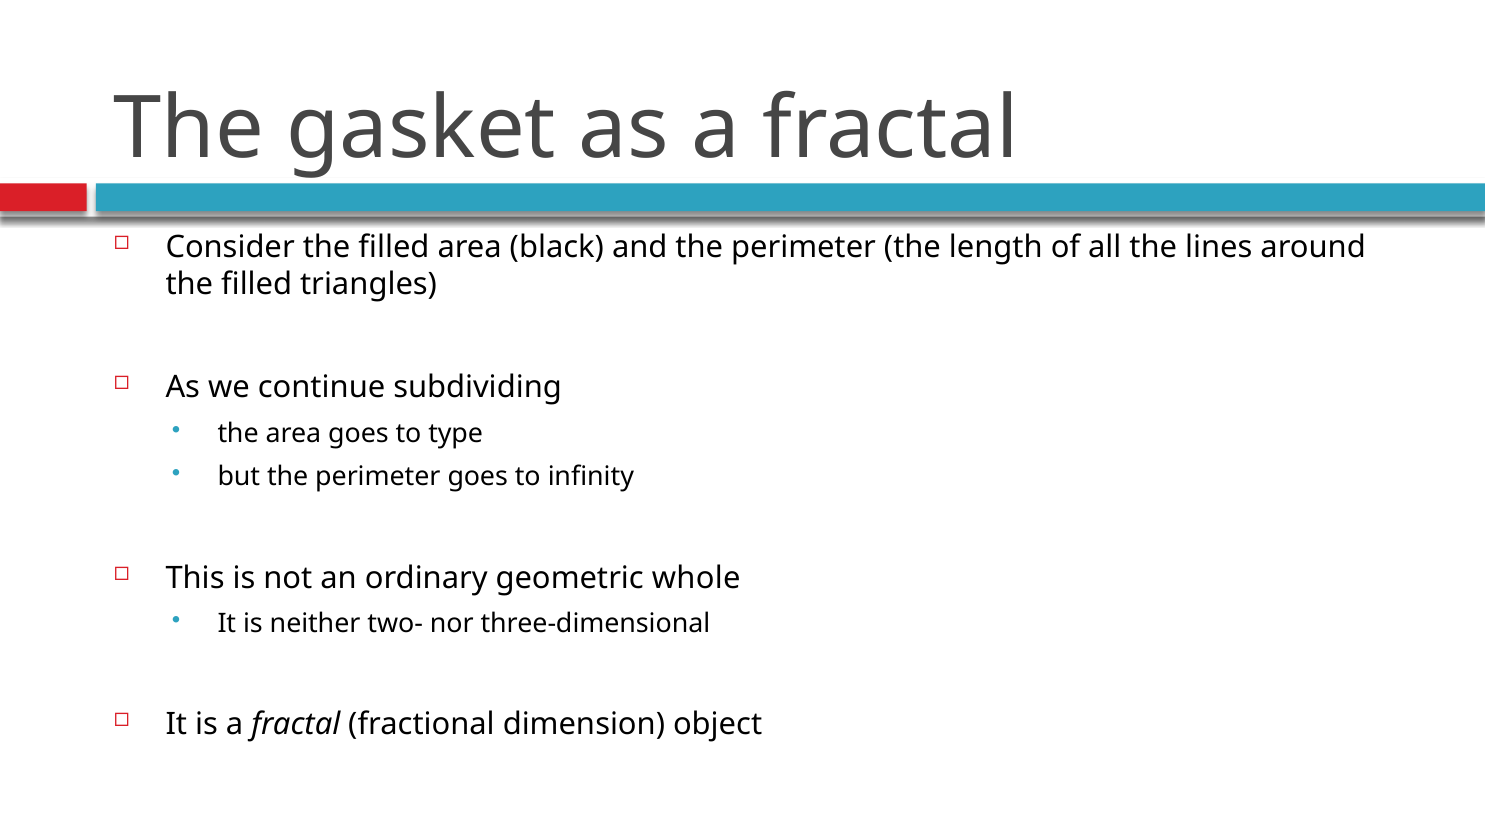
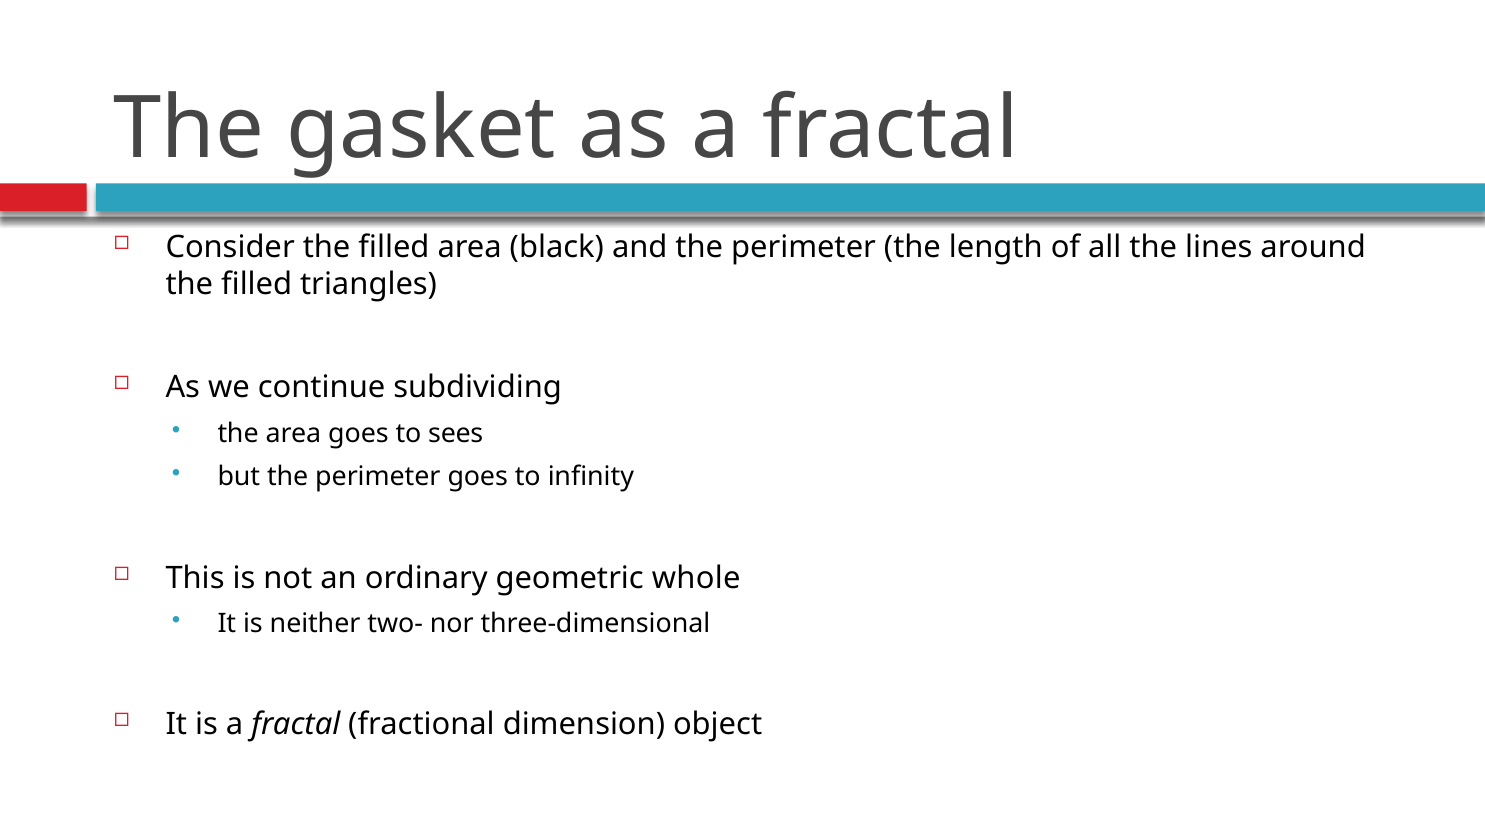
type: type -> sees (456, 434)
